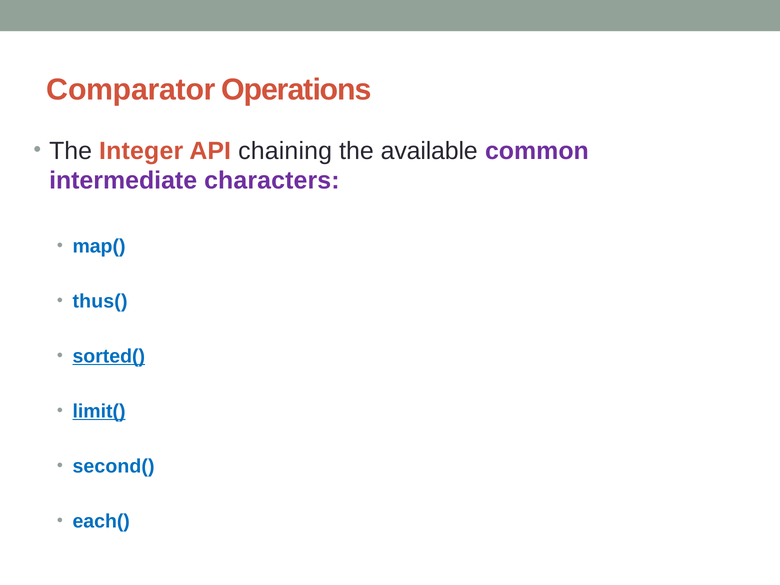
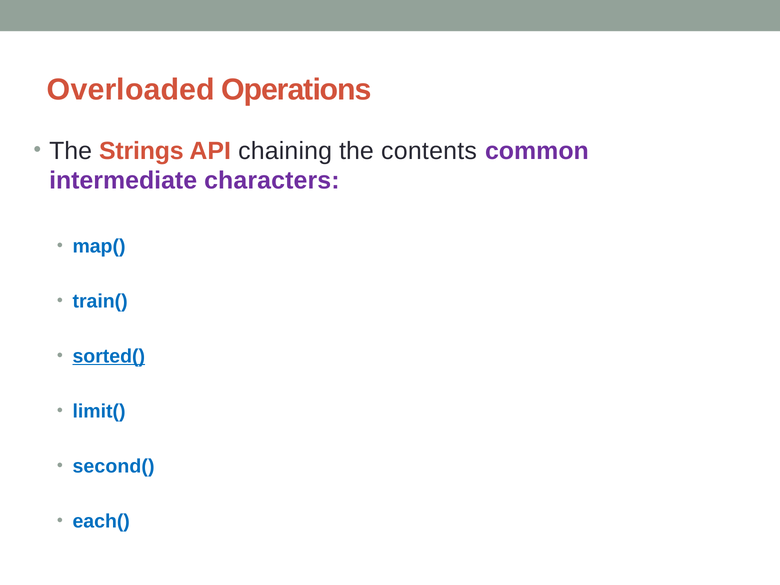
Comparator: Comparator -> Overloaded (131, 90)
Integer: Integer -> Strings (141, 151)
available: available -> contents (429, 151)
thus(: thus( -> train( (100, 301)
limit( underline: present -> none (99, 411)
